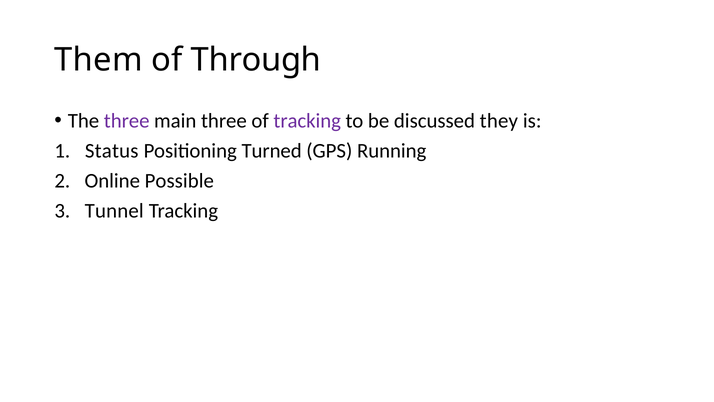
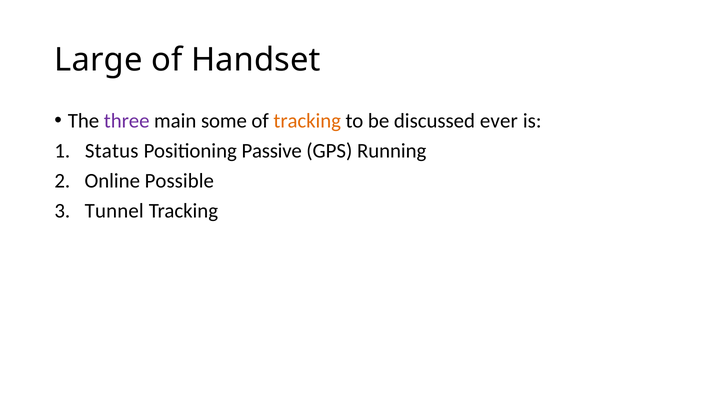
Them: Them -> Large (99, 60)
Through: Through -> Handset (256, 60)
main three: three -> some (224, 121)
tracking colour: purple -> orange (307, 121)
they: they -> ever (499, 121)
Turned: Turned -> Passive (272, 151)
